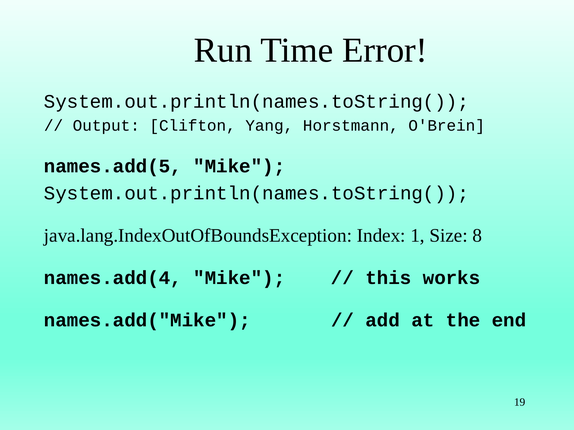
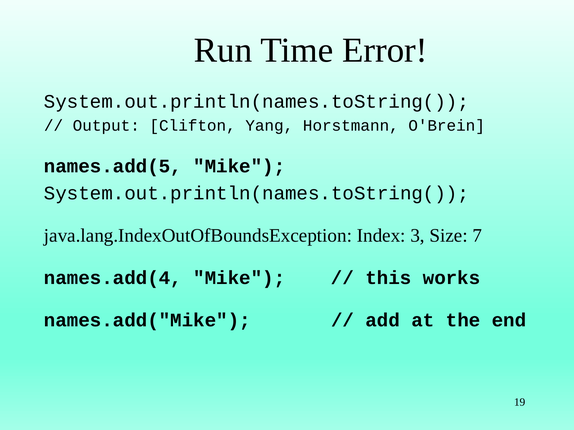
1: 1 -> 3 (418, 236)
8: 8 -> 7 (477, 236)
